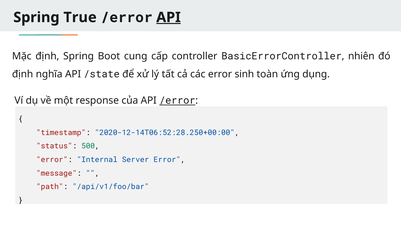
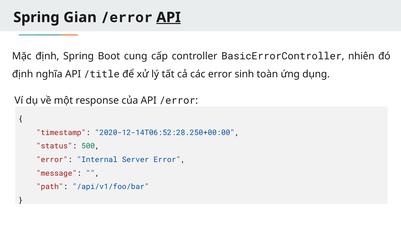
True: True -> Gian (80, 17)
/state: /state -> /title (102, 74)
/error underline: present -> none (177, 100)
